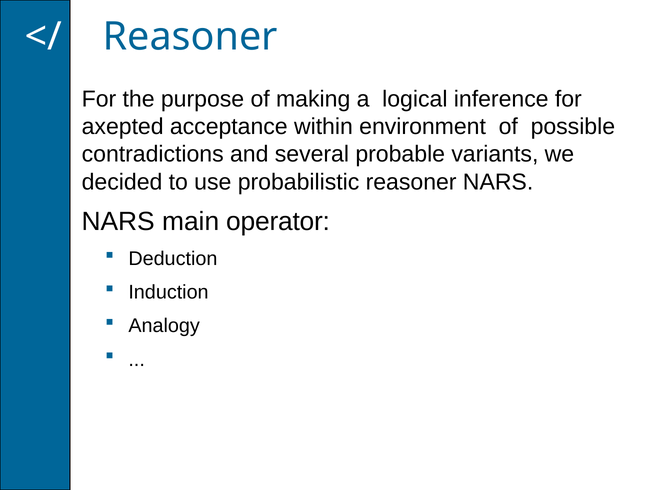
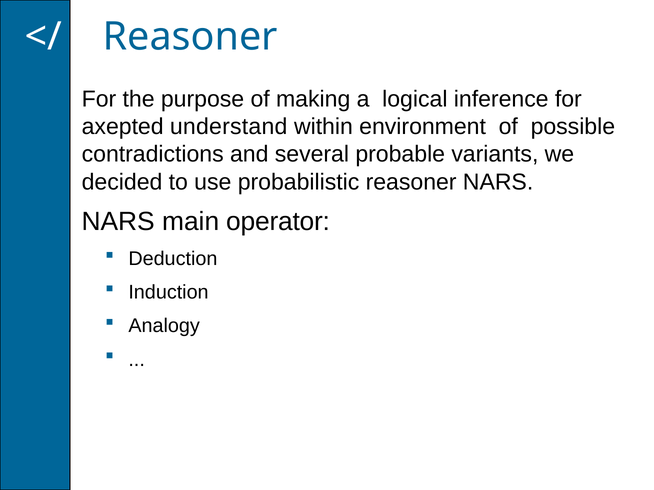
acceptance: acceptance -> understand (229, 127)
